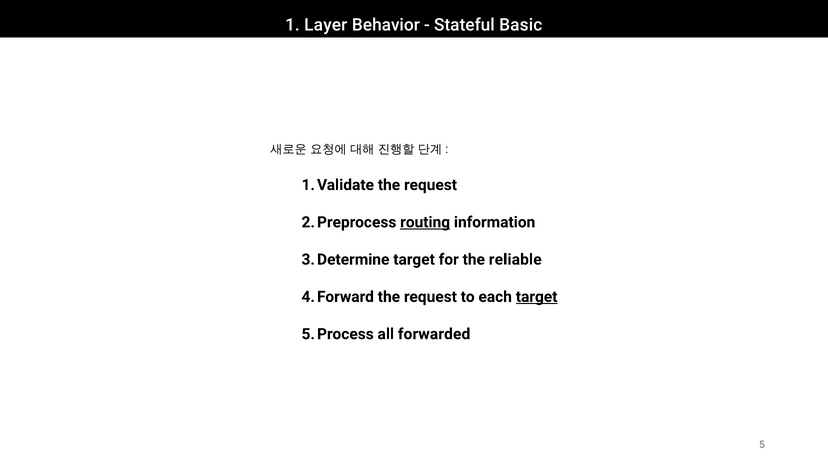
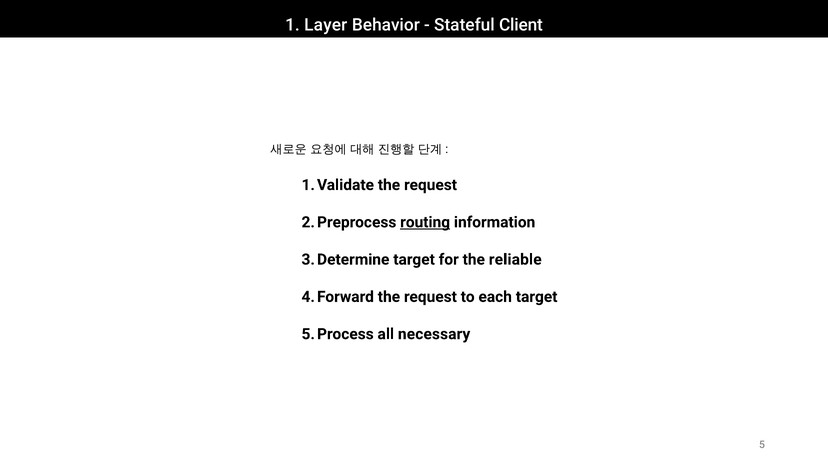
Basic: Basic -> Client (521, 25)
target underline: present -> none (537, 297)
forwarded: forwarded -> necessary (434, 334)
